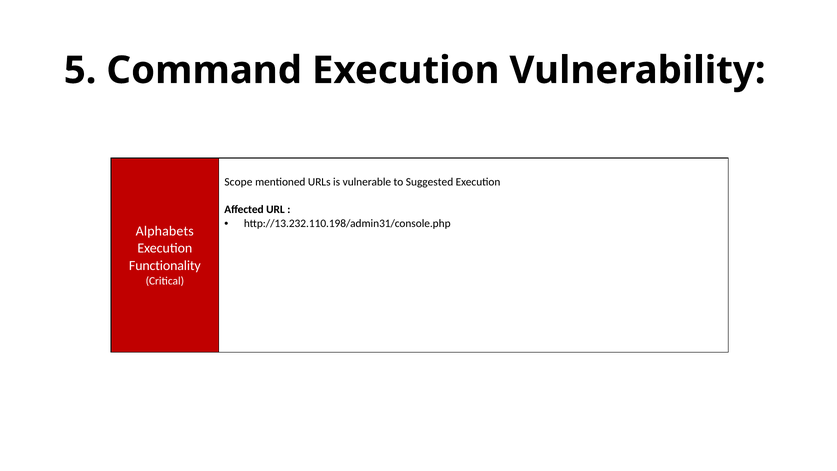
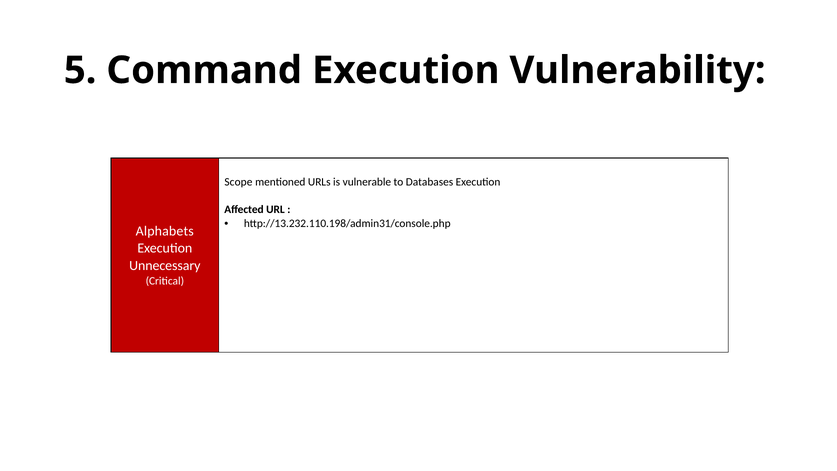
Suggested: Suggested -> Databases (430, 182)
Functionality: Functionality -> Unnecessary (165, 265)
